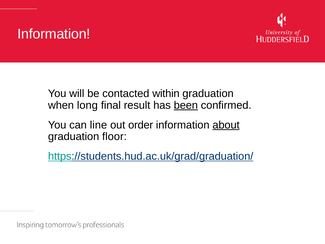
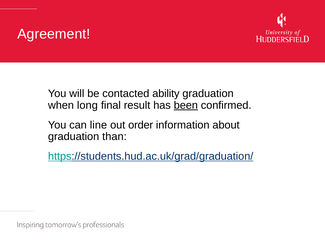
Information: Information -> Agreement (54, 34)
within: within -> ability (166, 93)
about underline: present -> none (226, 125)
floor: floor -> than (114, 136)
